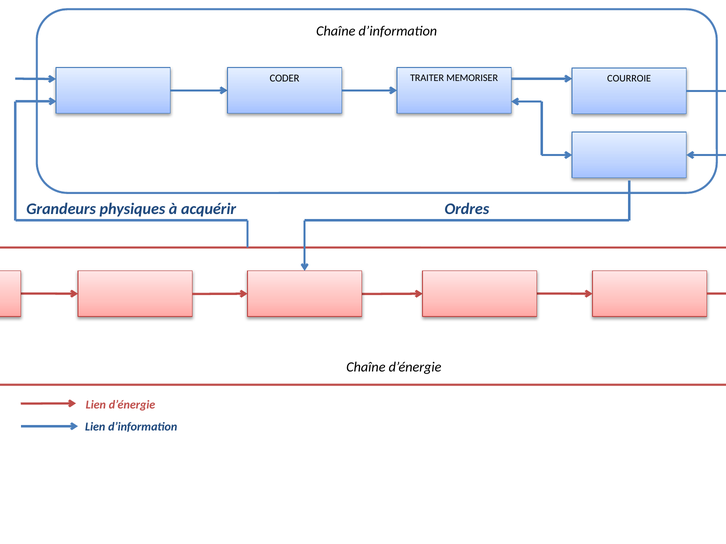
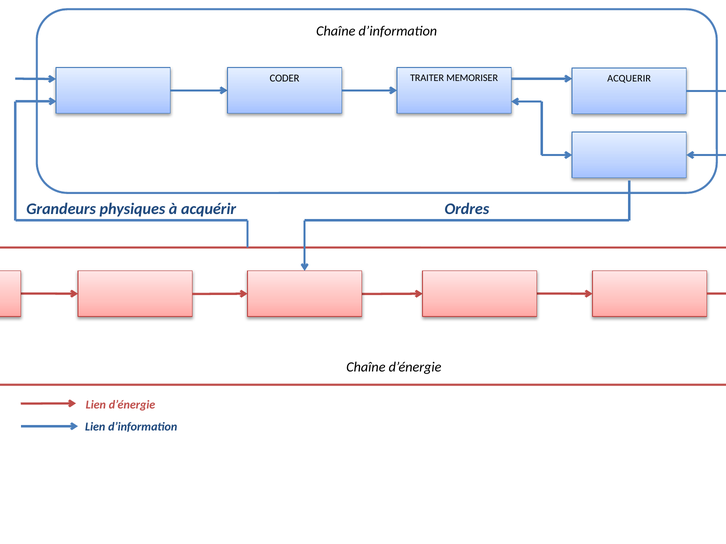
COURROIE: COURROIE -> ACQUERIR (629, 79)
